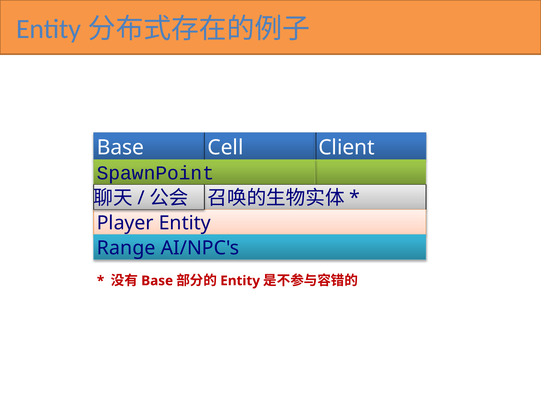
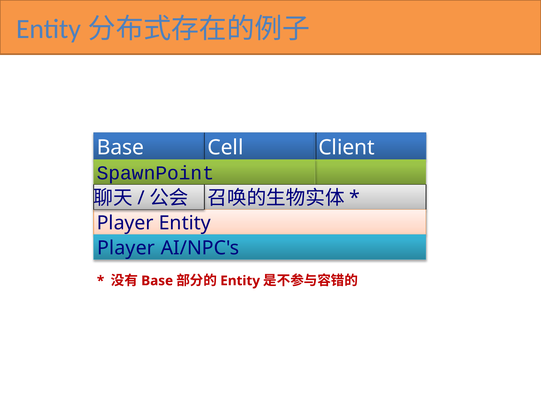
Range: Range -> Player (126, 248)
